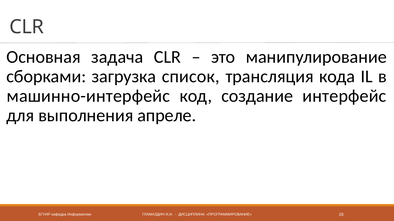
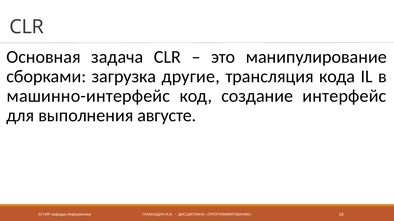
список: список -> другие (191, 77)
апреле: апреле -> августе (167, 116)
